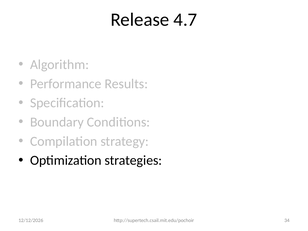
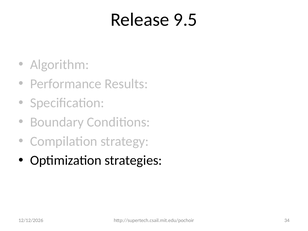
4.7: 4.7 -> 9.5 (185, 20)
